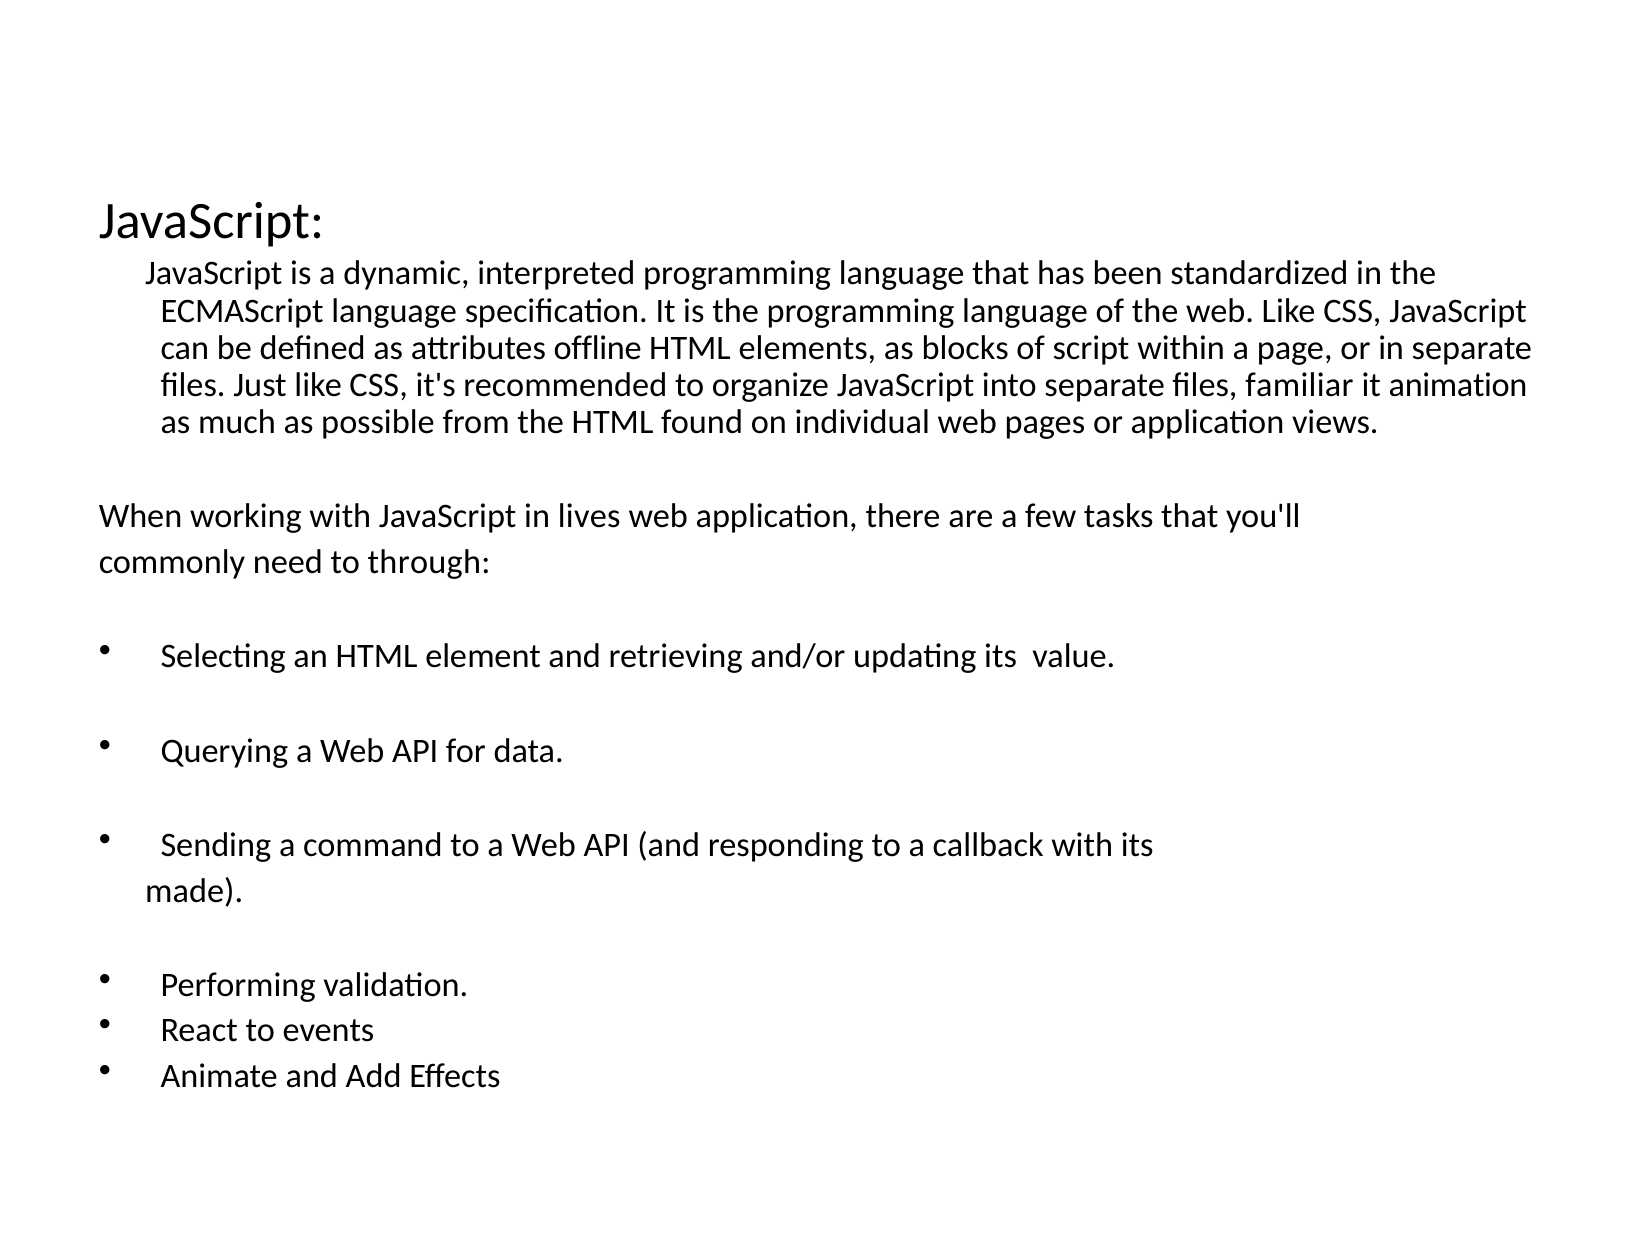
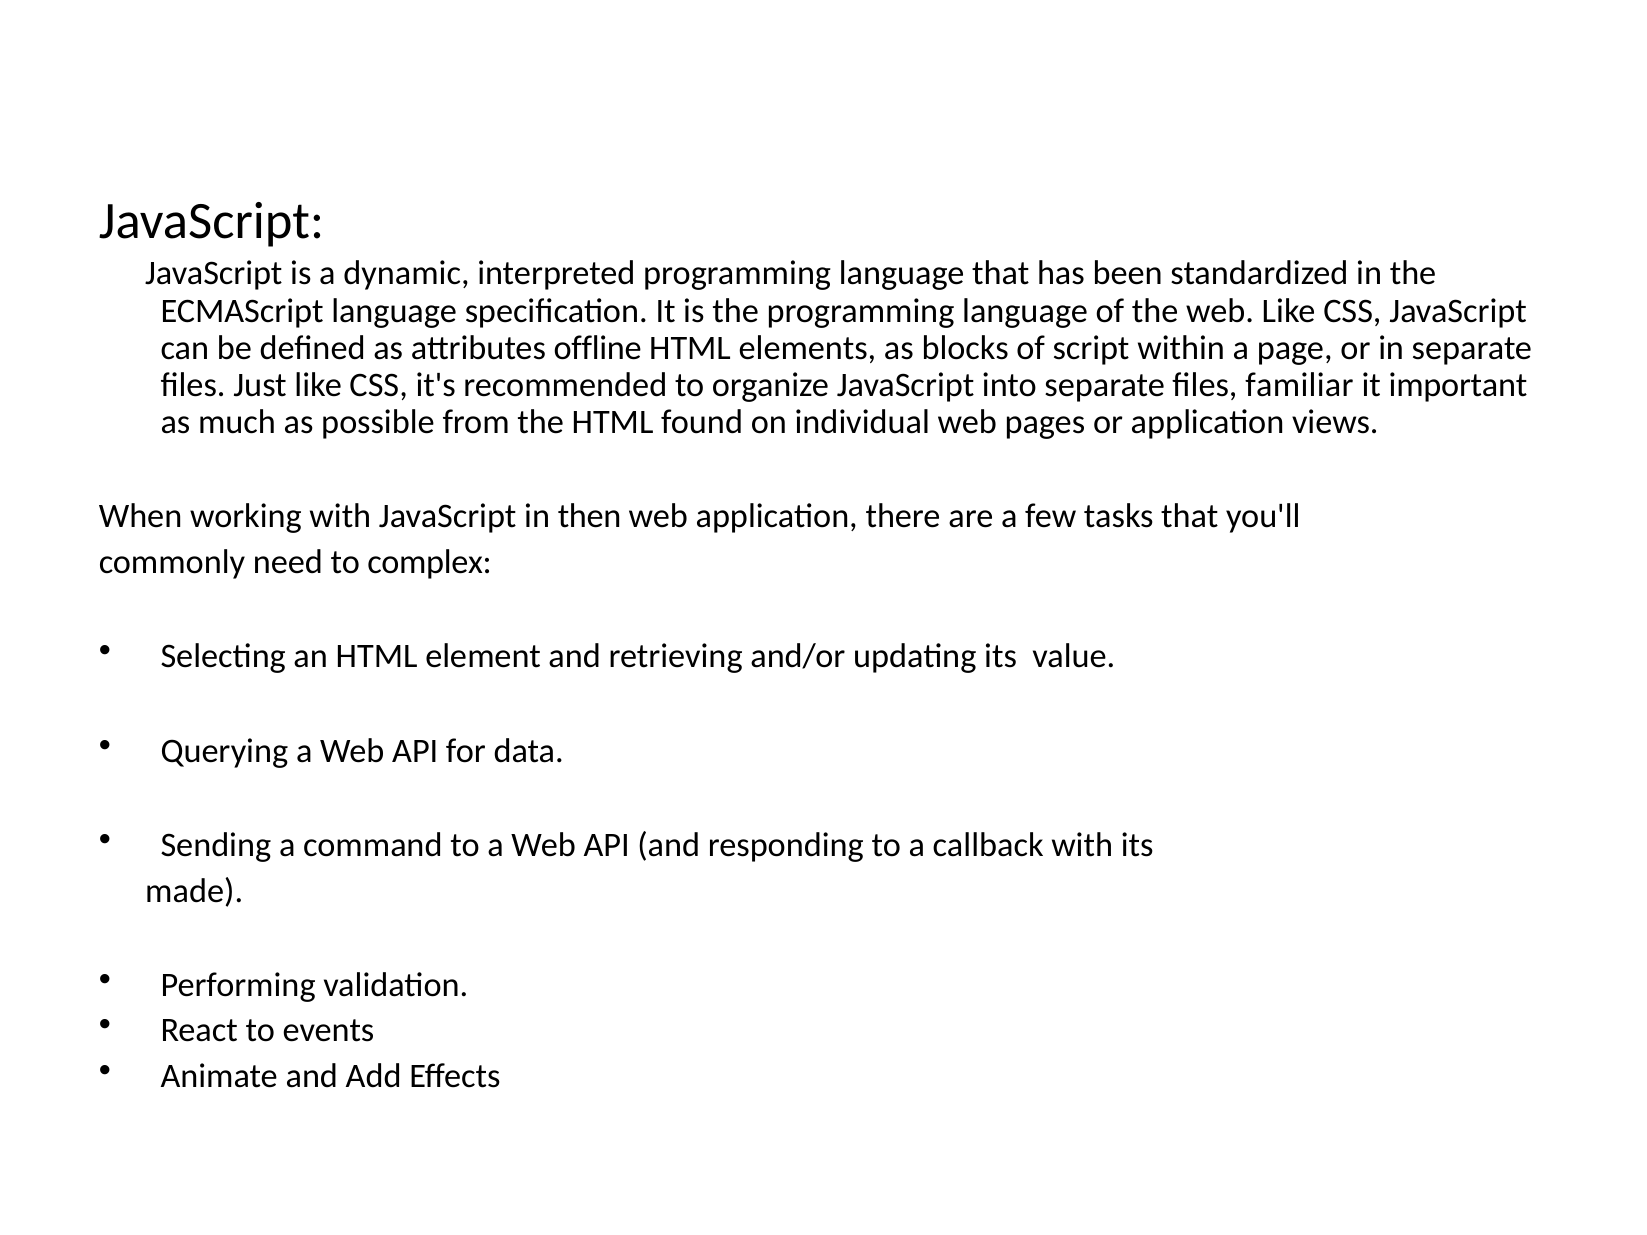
animation: animation -> important (1458, 385)
lives: lives -> then (590, 517)
through: through -> complex (429, 562)
